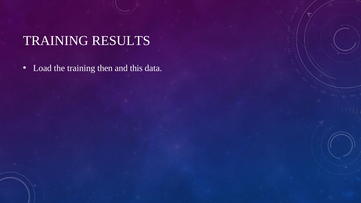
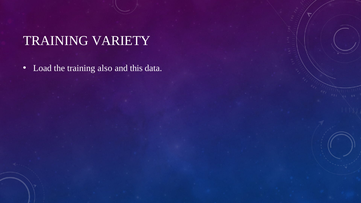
RESULTS: RESULTS -> VARIETY (121, 41)
then: then -> also (105, 68)
